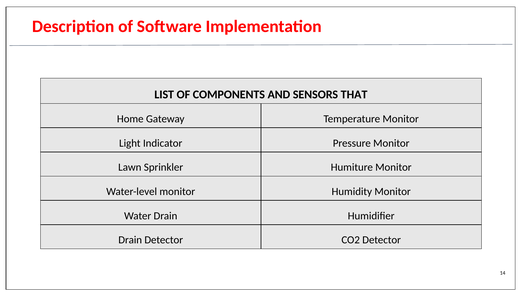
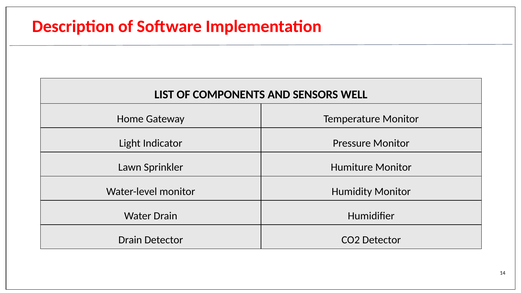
THAT: THAT -> WELL (354, 95)
